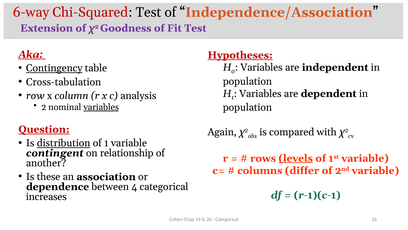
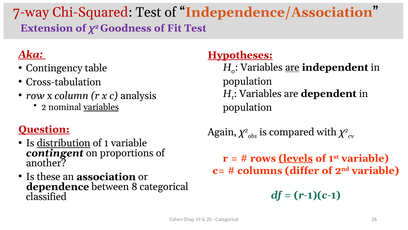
6-way: 6-way -> 7-way (31, 12)
Contingency underline: present -> none (54, 68)
are underline: none -> present (292, 67)
relationship: relationship -> proportions (127, 153)
4: 4 -> 8 (134, 186)
increases: increases -> classified (46, 196)
